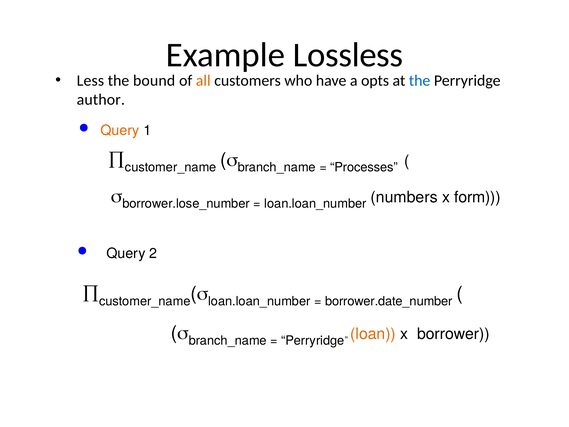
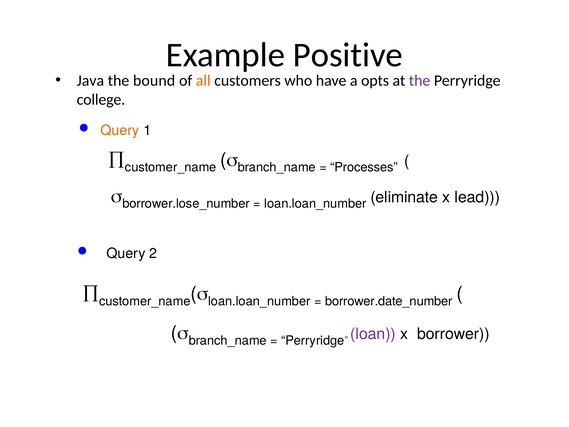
Lossless: Lossless -> Positive (348, 55)
Less: Less -> Java (90, 81)
the colour: blue -> purple (420, 81)
author: author -> college (101, 99)
numbers: numbers -> eliminate (404, 197)
form: form -> lead (477, 197)
loan colour: orange -> purple (373, 334)
